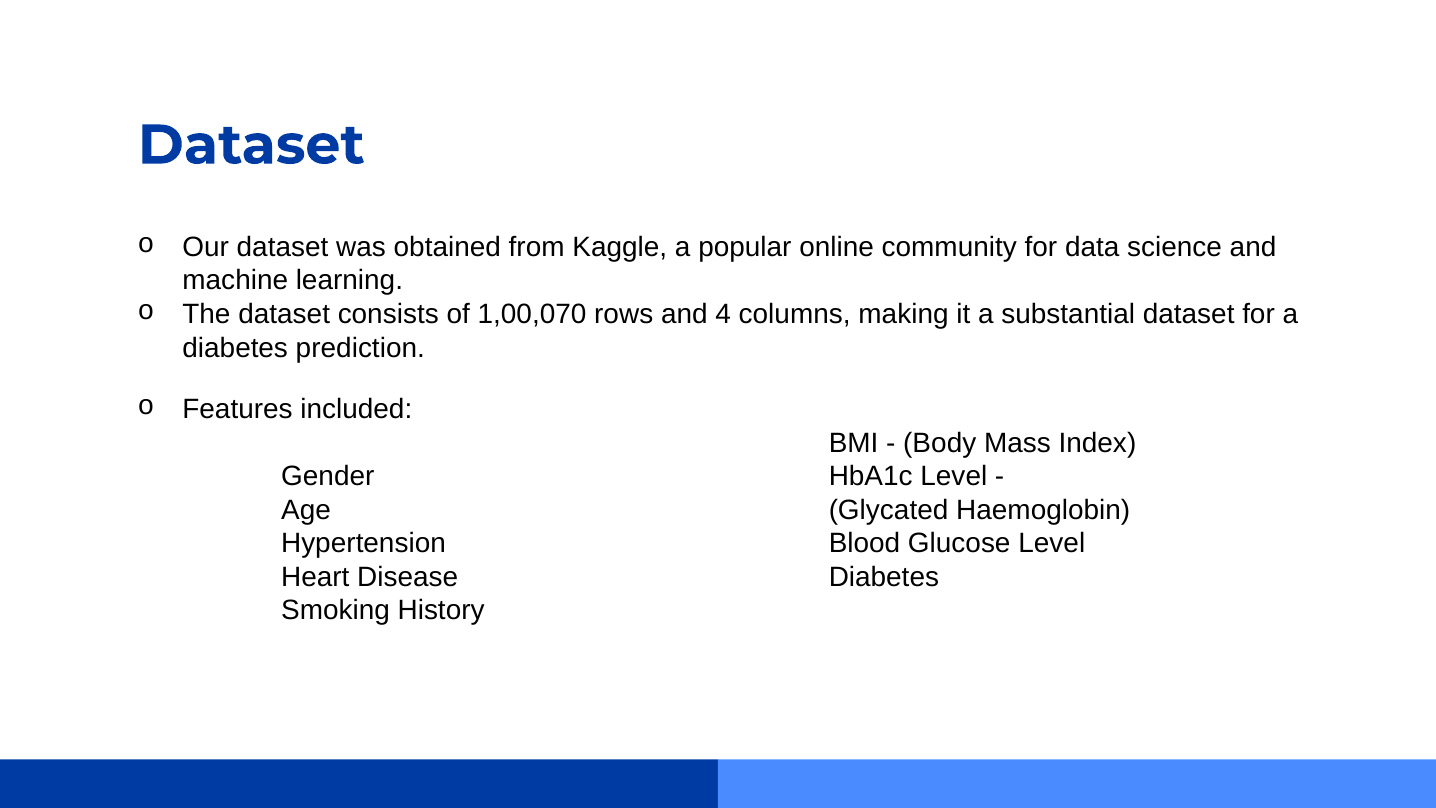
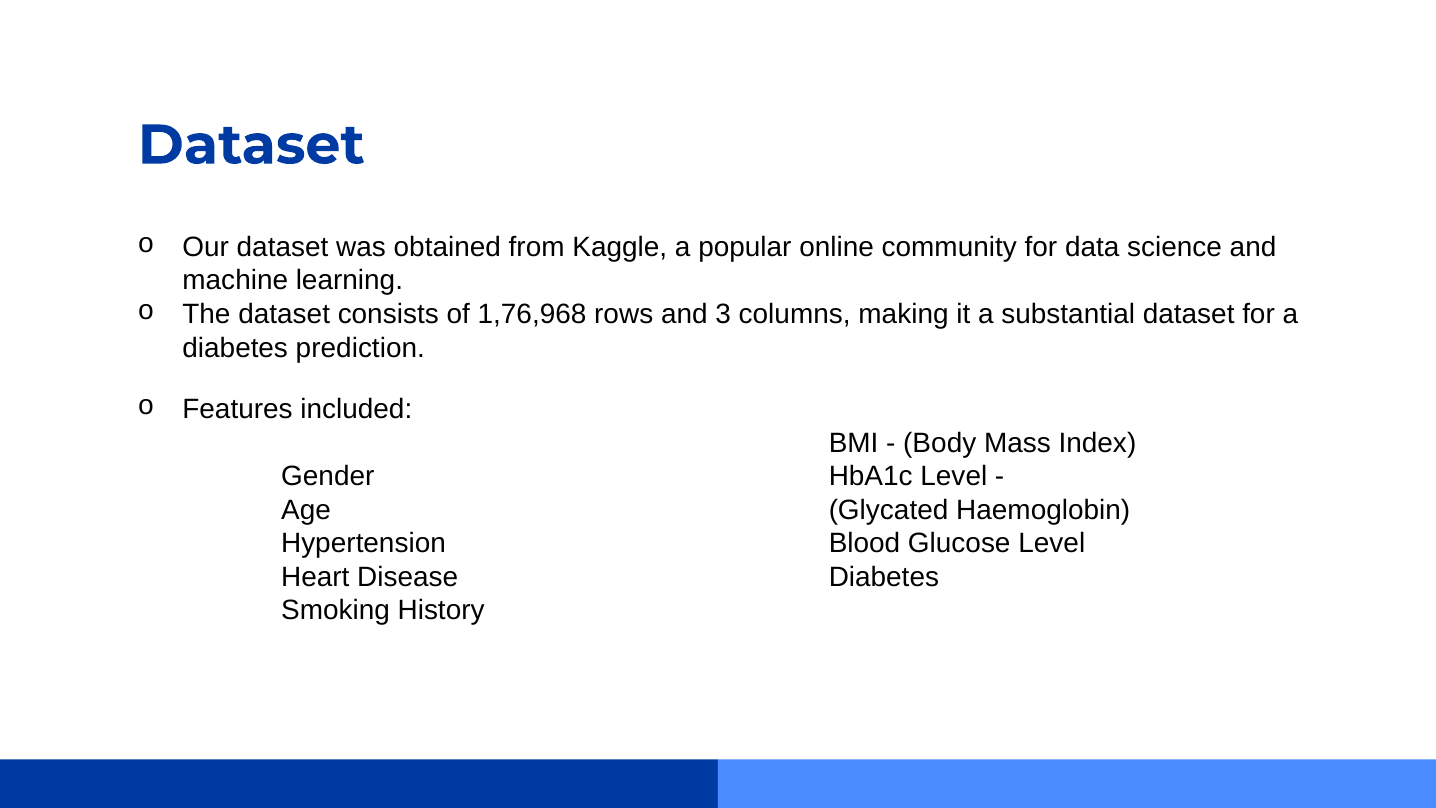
1,00,070: 1,00,070 -> 1,76,968 (532, 314)
4: 4 -> 3 (723, 314)
